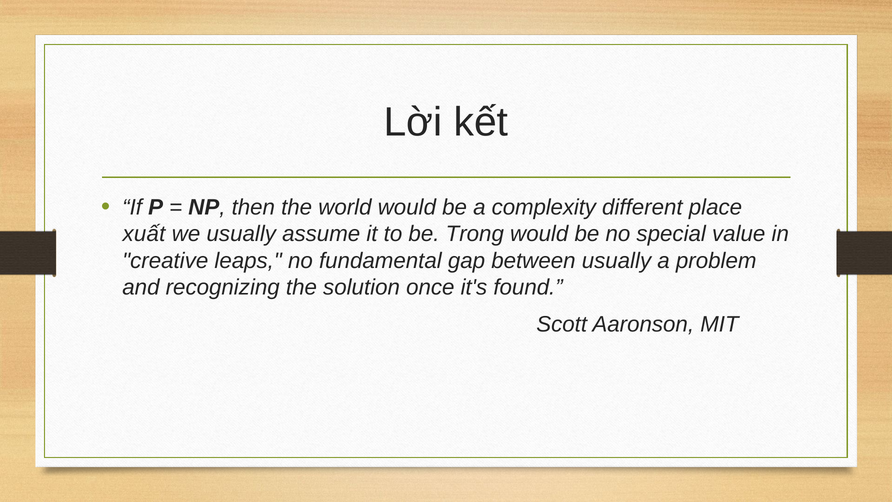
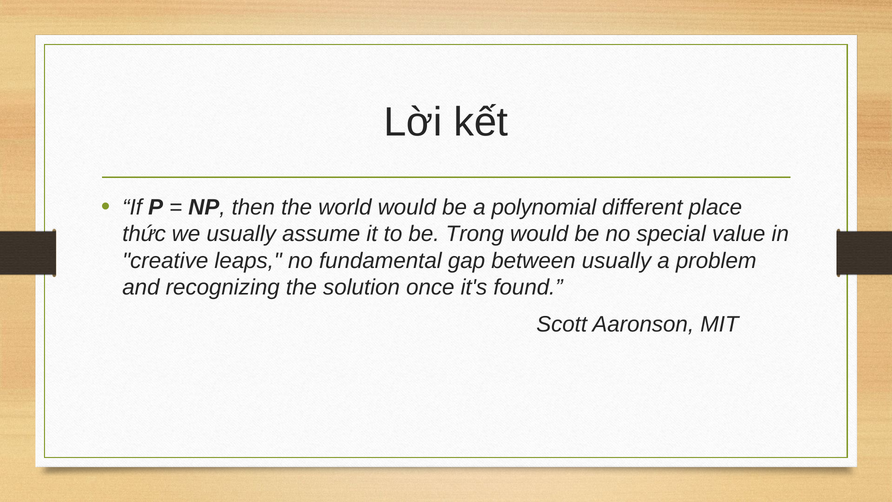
complexity: complexity -> polynomial (544, 207)
xuất: xuất -> thức (144, 234)
